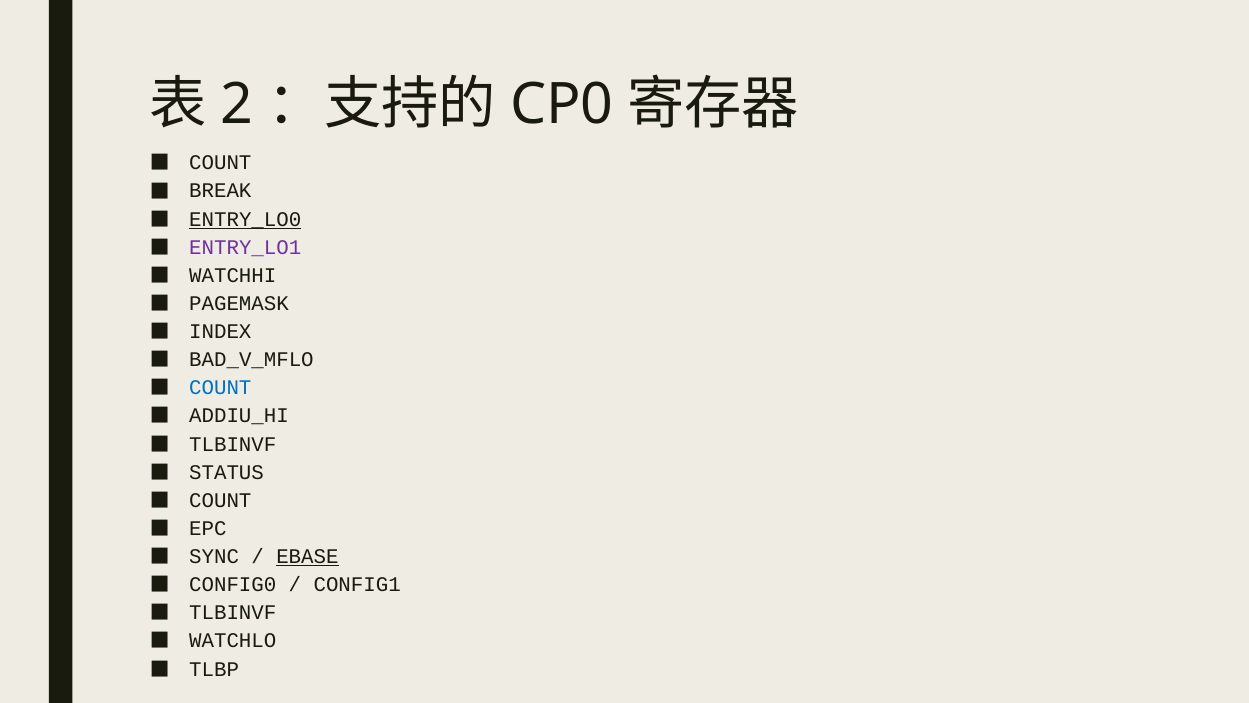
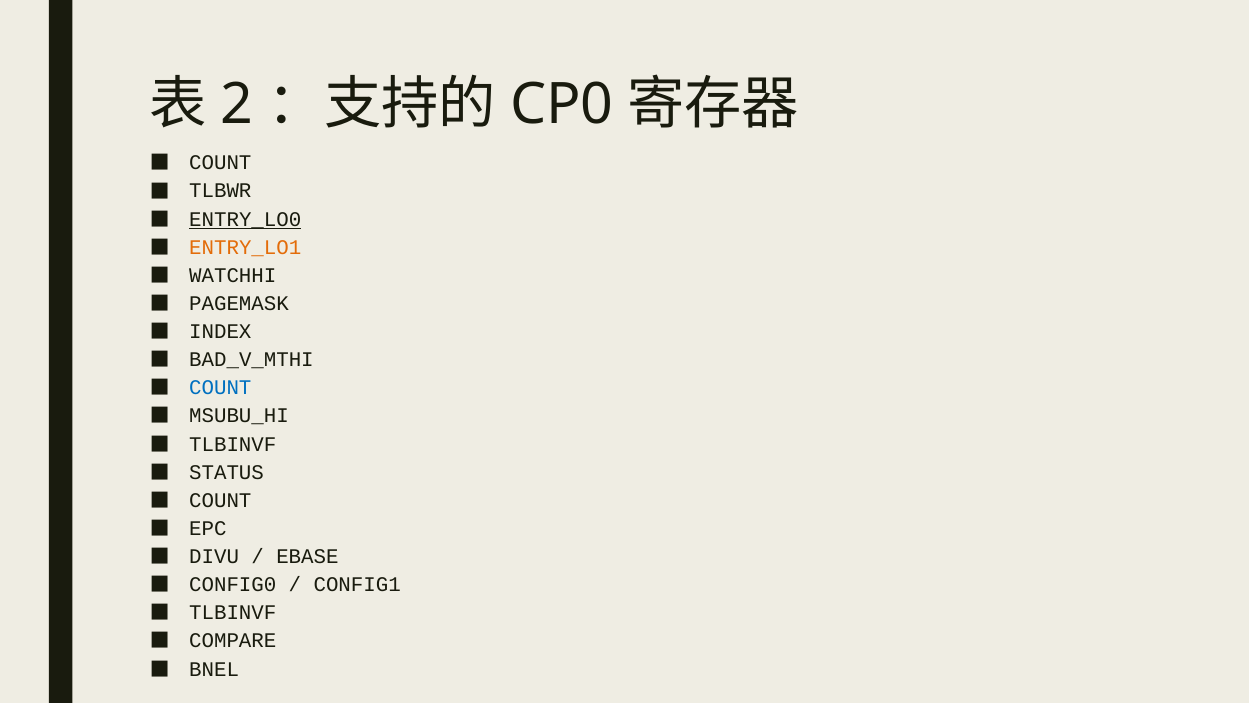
BREAK: BREAK -> TLBWR (220, 191)
ENTRY_LO1 colour: purple -> orange (245, 247)
BAD_V_MFLO: BAD_V_MFLO -> BAD_V_MTHI (251, 360)
ADDIU_HI: ADDIU_HI -> MSUBU_HI (239, 416)
SYNC: SYNC -> DIVU (214, 556)
EBASE underline: present -> none (307, 556)
WATCHLO: WATCHLO -> COMPARE (233, 641)
TLBP: TLBP -> BNEL (214, 669)
